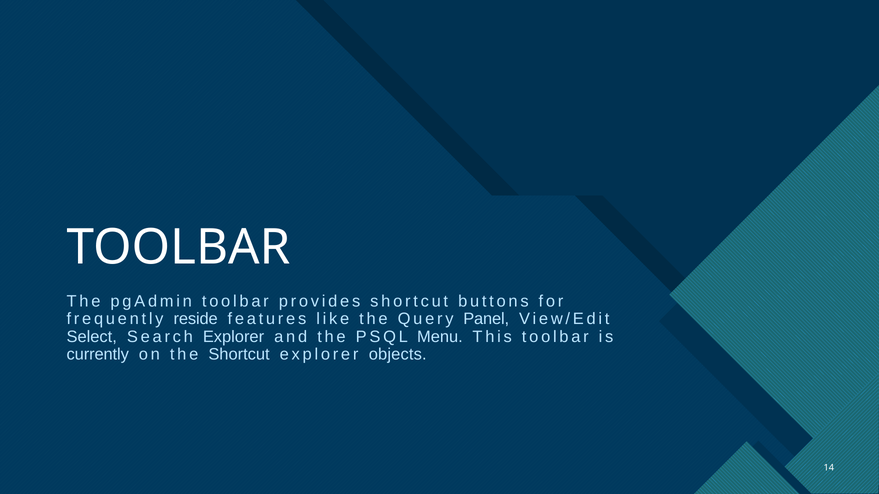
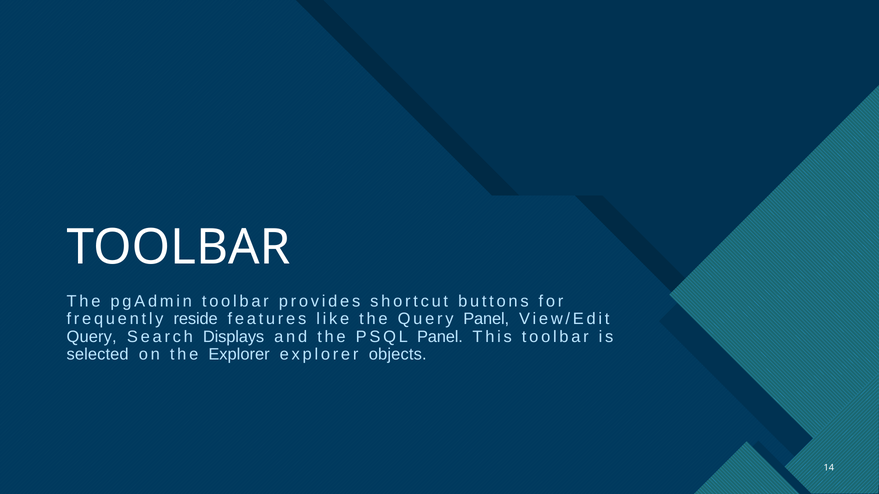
Select: Select -> Query (92, 337)
Search Explorer: Explorer -> Displays (234, 337)
PSQL Menu: Menu -> Panel (440, 337)
currently: currently -> selected (98, 355)
the Shortcut: Shortcut -> Explorer (239, 355)
